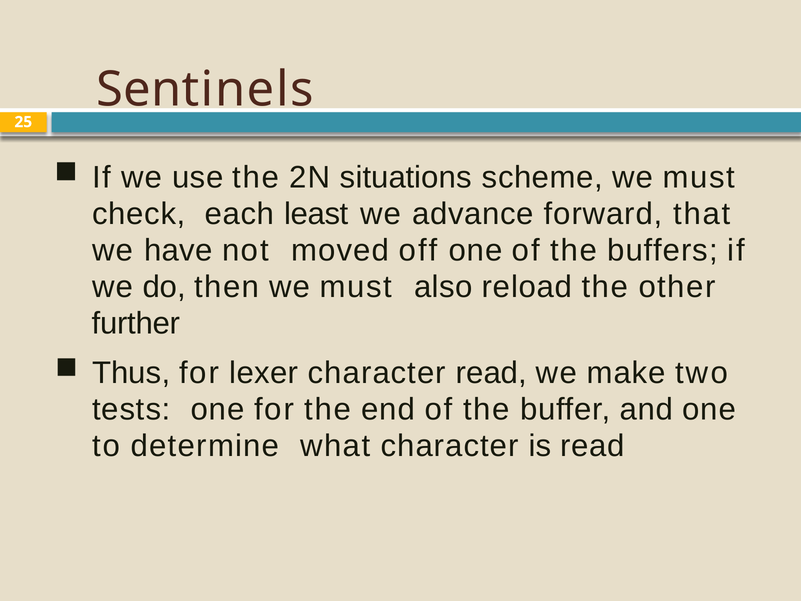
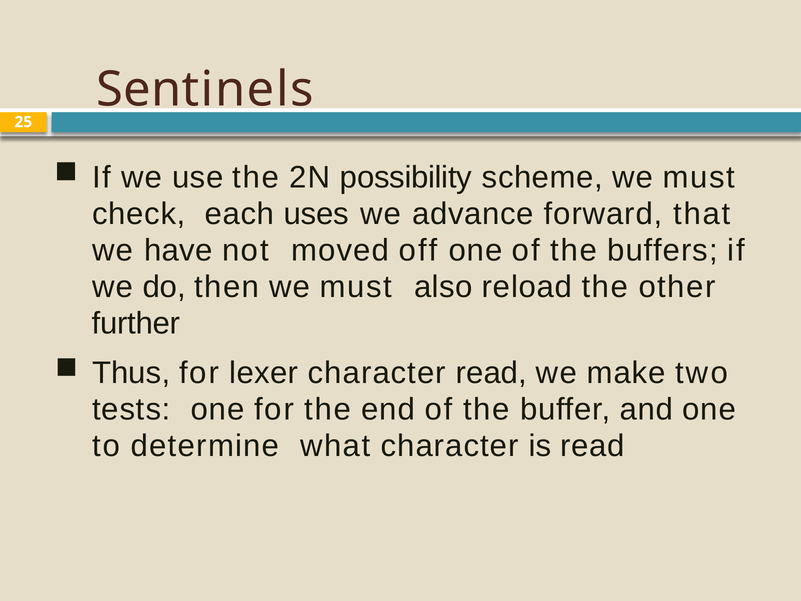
situations: situations -> possibility (406, 178)
least: least -> uses (316, 214)
